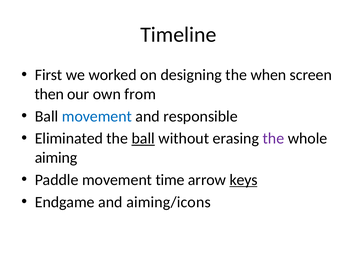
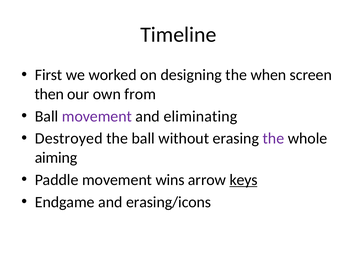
movement colour: blue -> purple (97, 116)
responsible: responsible -> eliminating (200, 116)
Eliminated: Eliminated -> Destroyed (69, 138)
ball underline: present -> none (143, 138)
time: time -> wins (170, 180)
aiming/icons: aiming/icons -> erasing/icons (169, 202)
